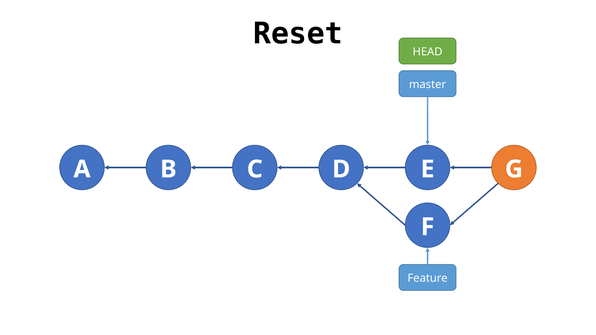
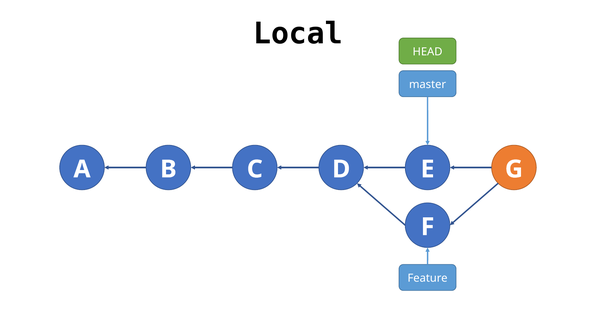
Reset: Reset -> Local (298, 34)
